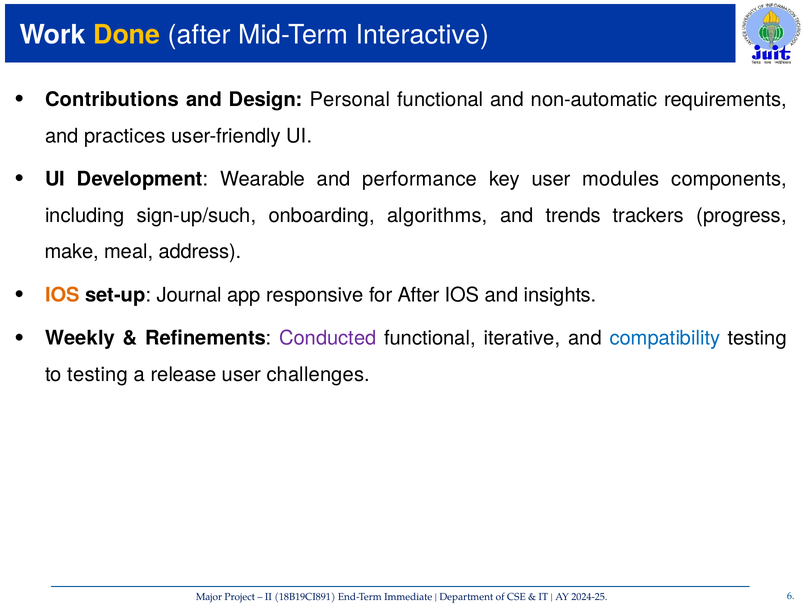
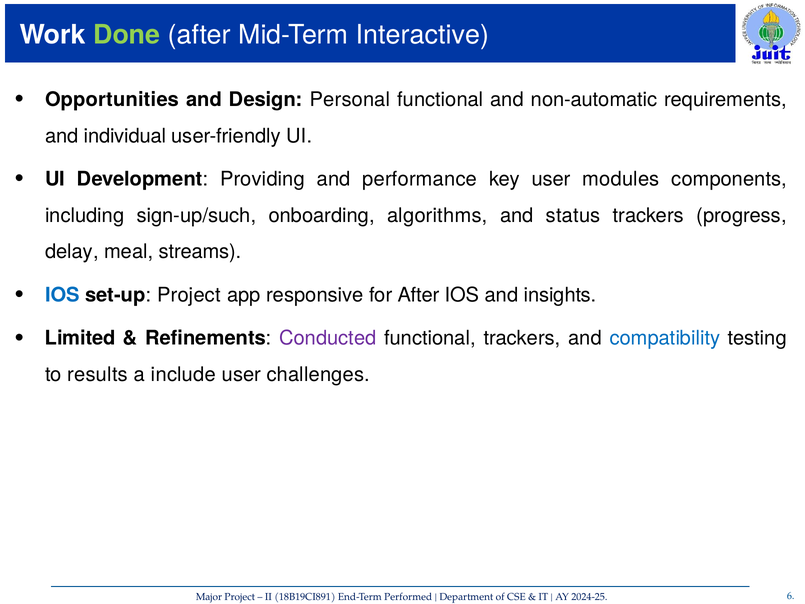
Done colour: yellow -> light green (127, 35)
Contributions: Contributions -> Opportunities (112, 100)
practices: practices -> individual (125, 136)
Wearable: Wearable -> Providing (262, 179)
trends: trends -> status (573, 215)
make: make -> delay (72, 252)
address: address -> streams (200, 252)
IOS colour: orange -> blue (62, 295)
set-up Journal: Journal -> Project (189, 295)
Weekly: Weekly -> Limited (80, 338)
functional iterative: iterative -> trackers (522, 338)
to testing: testing -> results (98, 374)
release: release -> include (183, 374)
Immediate: Immediate -> Performed (408, 597)
